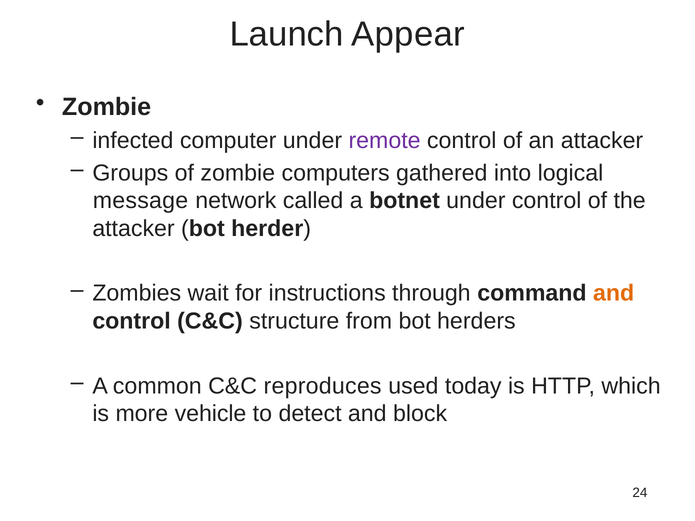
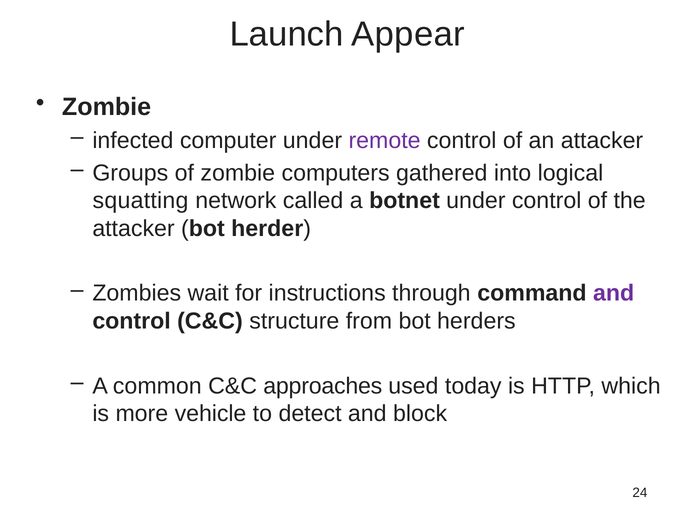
message: message -> squatting (141, 201)
and colour: orange -> purple (614, 293)
reproduces: reproduces -> approaches (323, 386)
